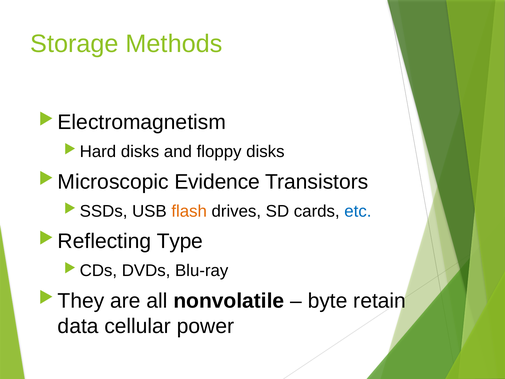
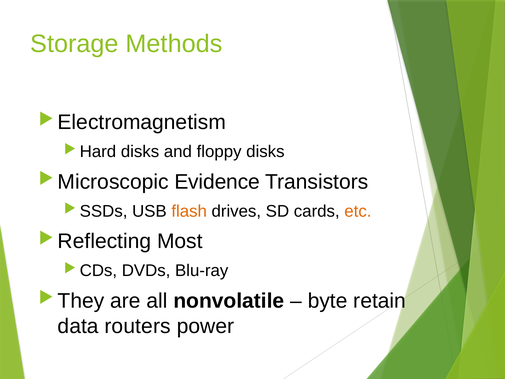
etc colour: blue -> orange (358, 211)
Type: Type -> Most (180, 241)
cellular: cellular -> routers (138, 326)
